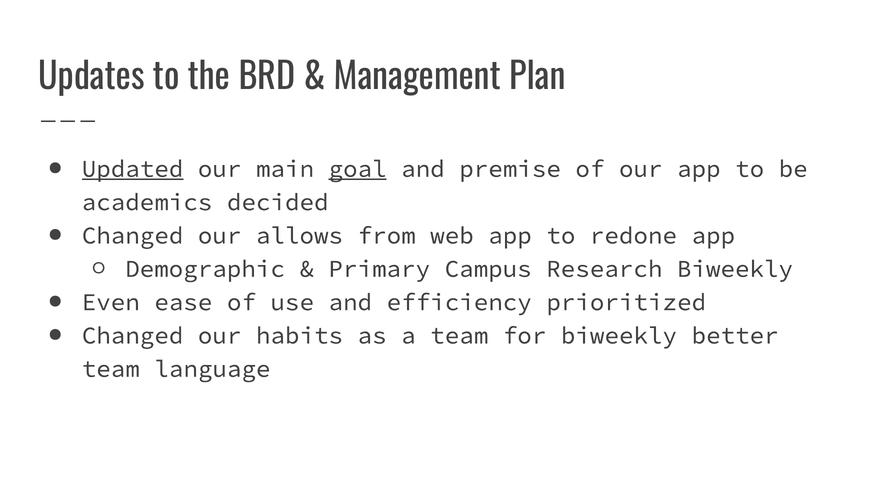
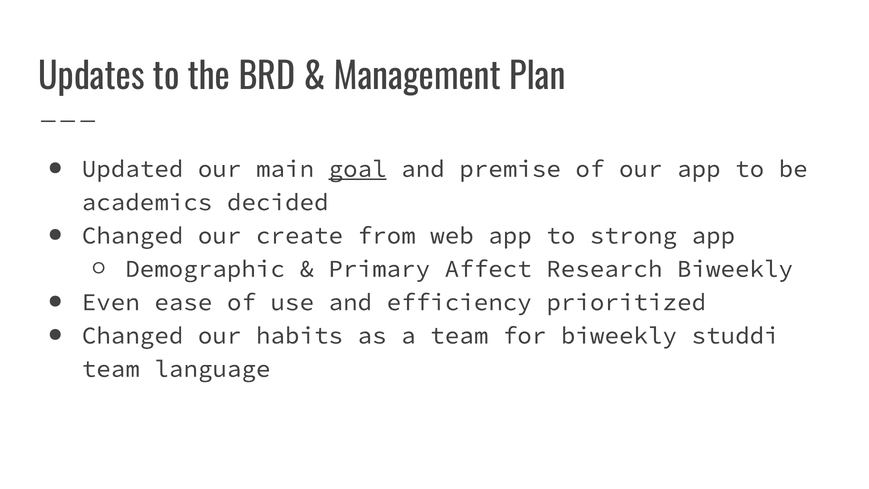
Updated underline: present -> none (133, 169)
allows: allows -> create (300, 235)
redone: redone -> strong (633, 235)
Campus: Campus -> Affect (488, 269)
better: better -> studdi (735, 335)
